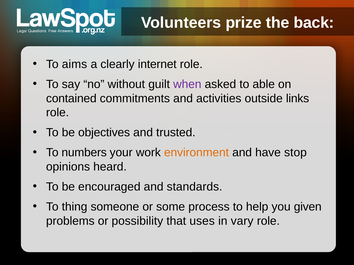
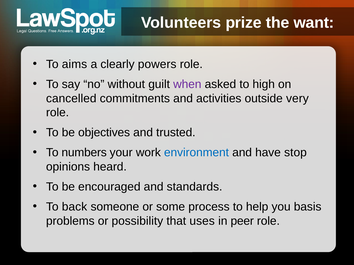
back: back -> want (314, 23)
internet: internet -> powers (157, 64)
able: able -> high (264, 84)
contained: contained -> cancelled (71, 99)
links: links -> very (297, 99)
environment colour: orange -> blue (196, 153)
thing: thing -> back (75, 207)
given: given -> basis (308, 207)
vary: vary -> peer (242, 221)
